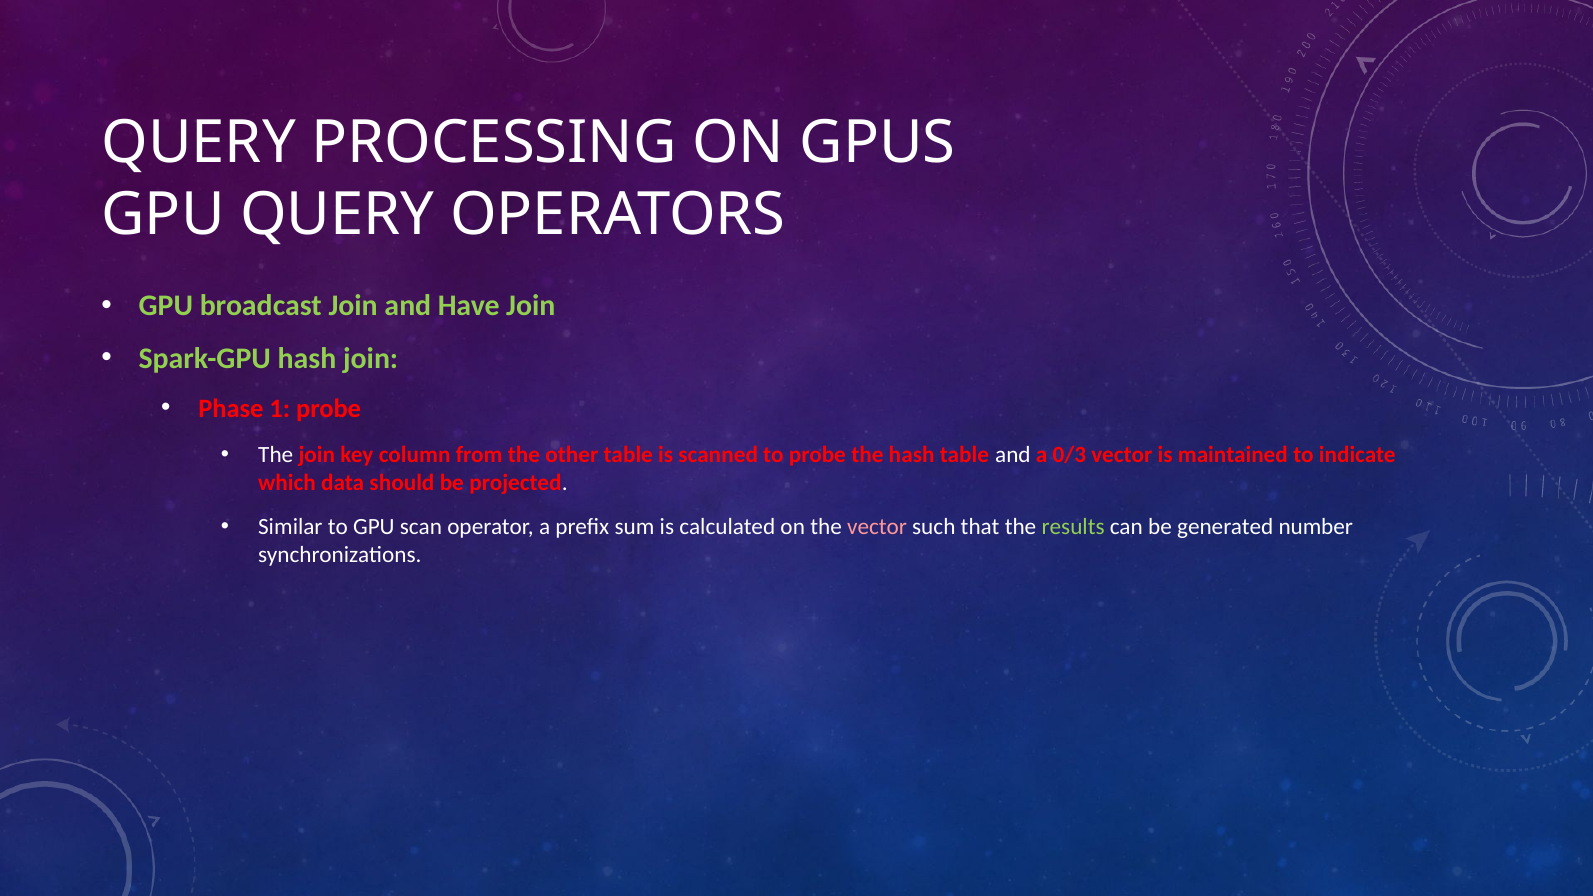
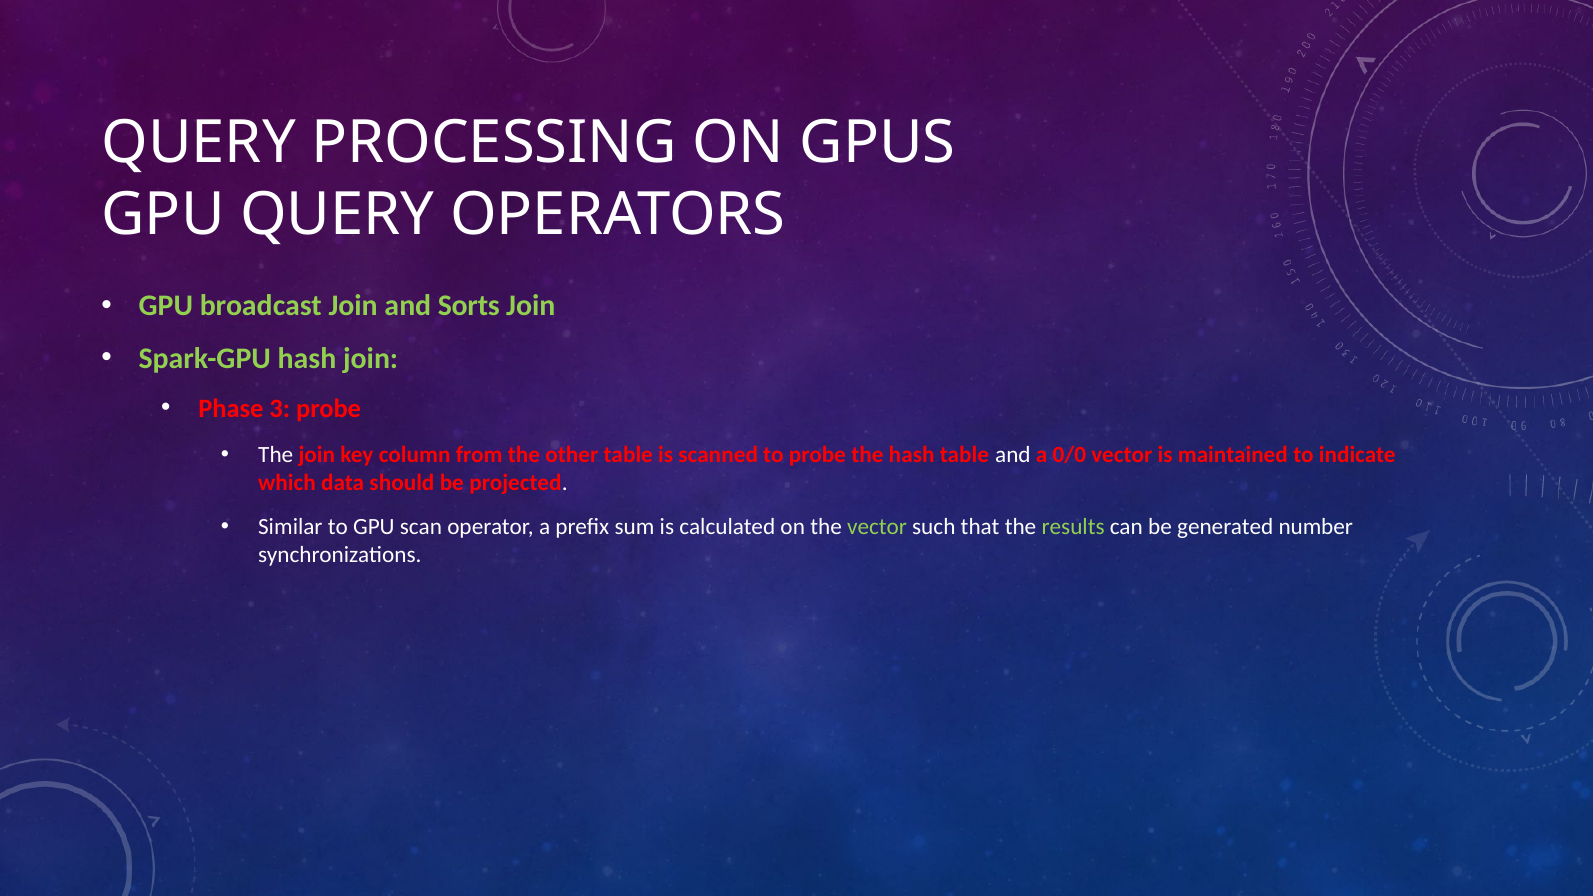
Have: Have -> Sorts (469, 306)
1: 1 -> 3 (280, 408)
0/3: 0/3 -> 0/0 (1069, 455)
vector colour: pink -> light green (877, 527)
